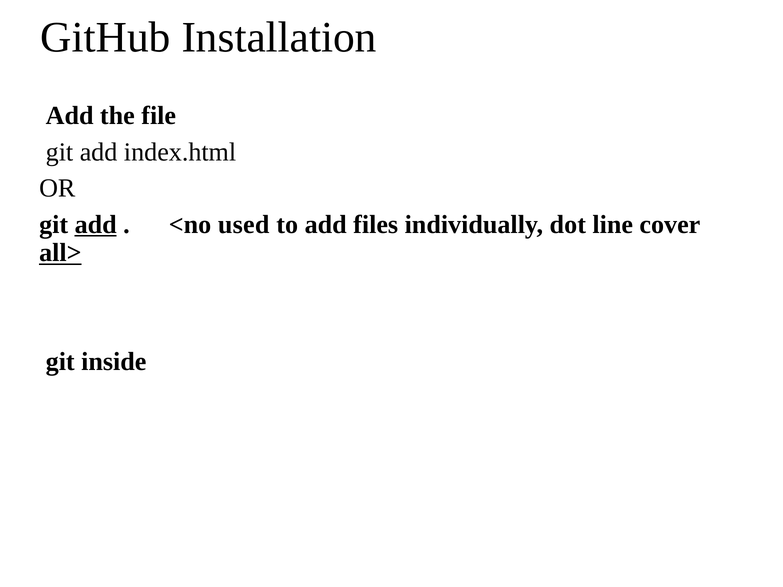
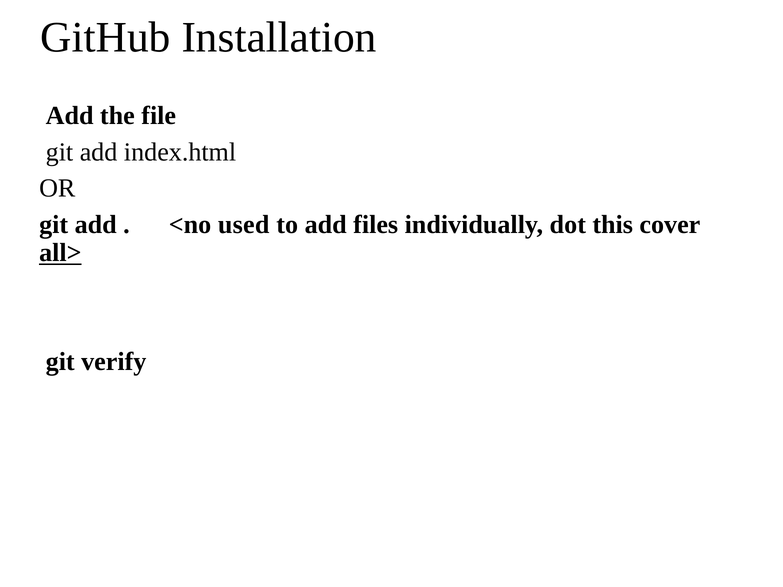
add underline: present -> none (96, 225)
line: line -> this (613, 225)
inside: inside -> verify (114, 362)
